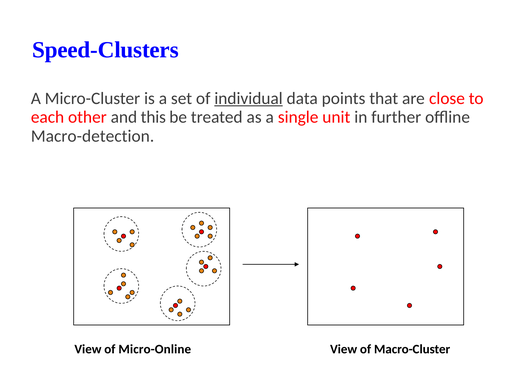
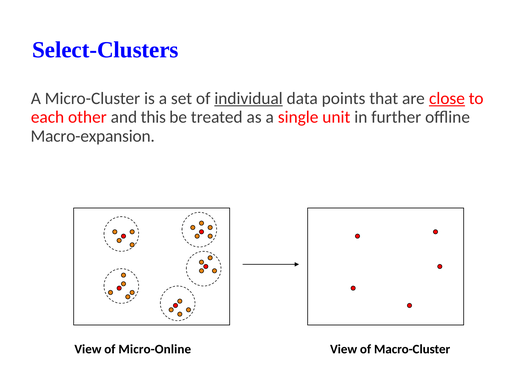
Speed-Clusters: Speed-Clusters -> Select-Clusters (105, 50)
close underline: none -> present (447, 99)
Macro-detection: Macro-detection -> Macro-expansion (93, 136)
